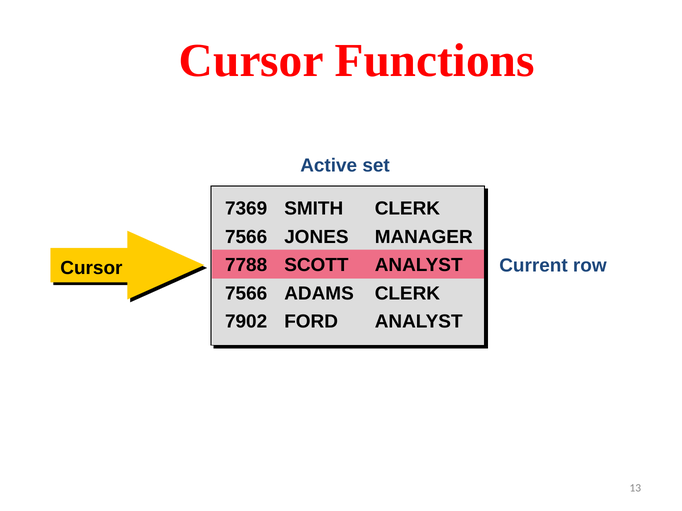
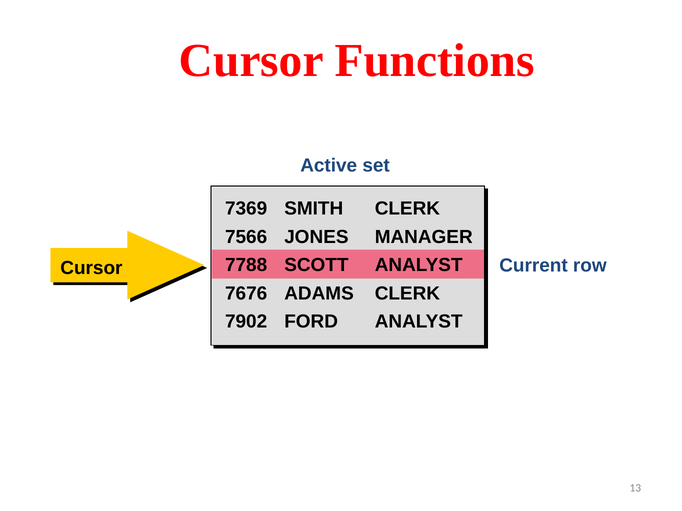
7566: 7566 -> 7676 (246, 294)
